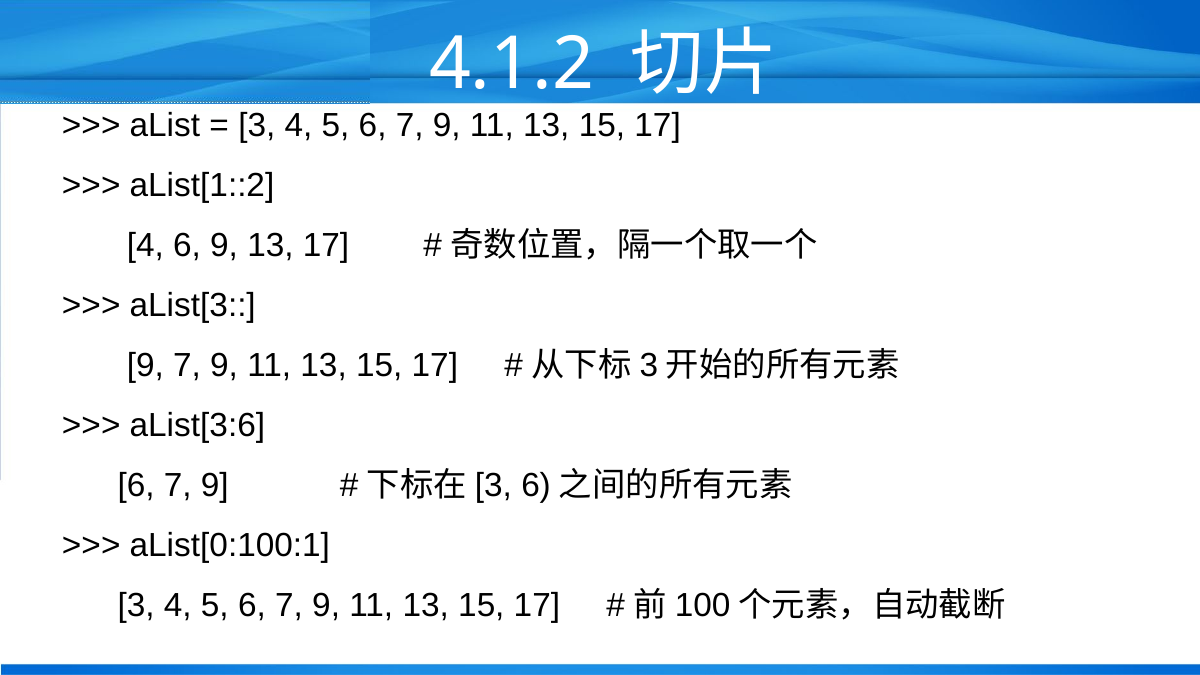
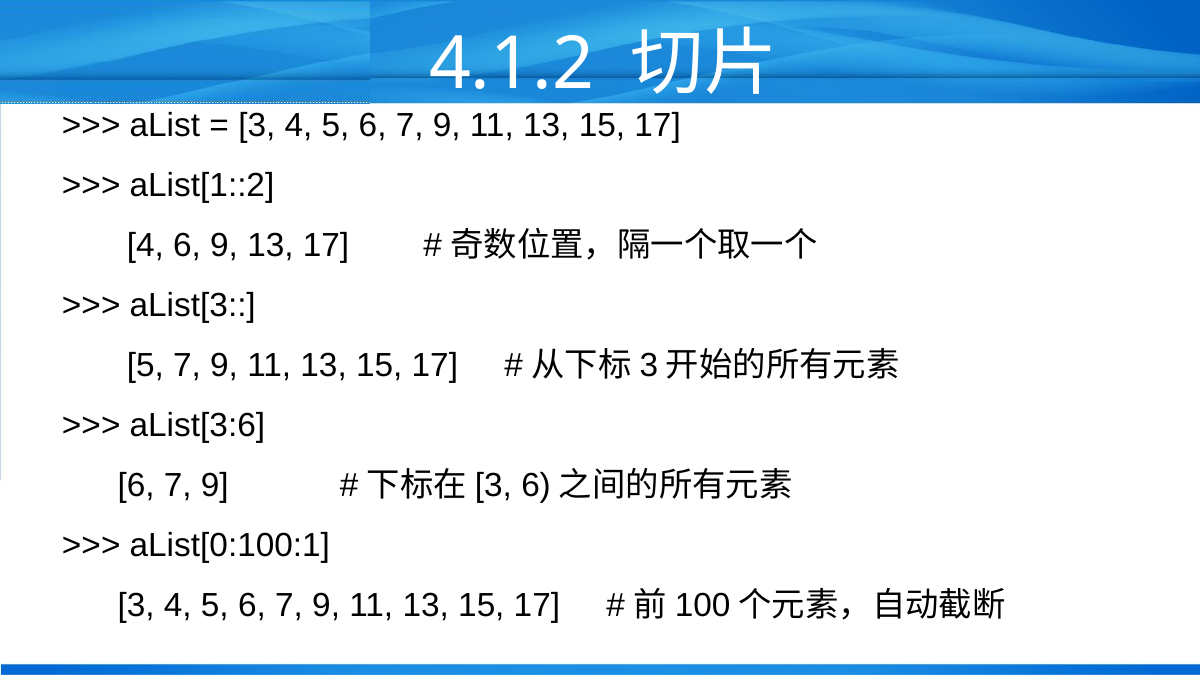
9: 9 -> 5 (145, 366)
